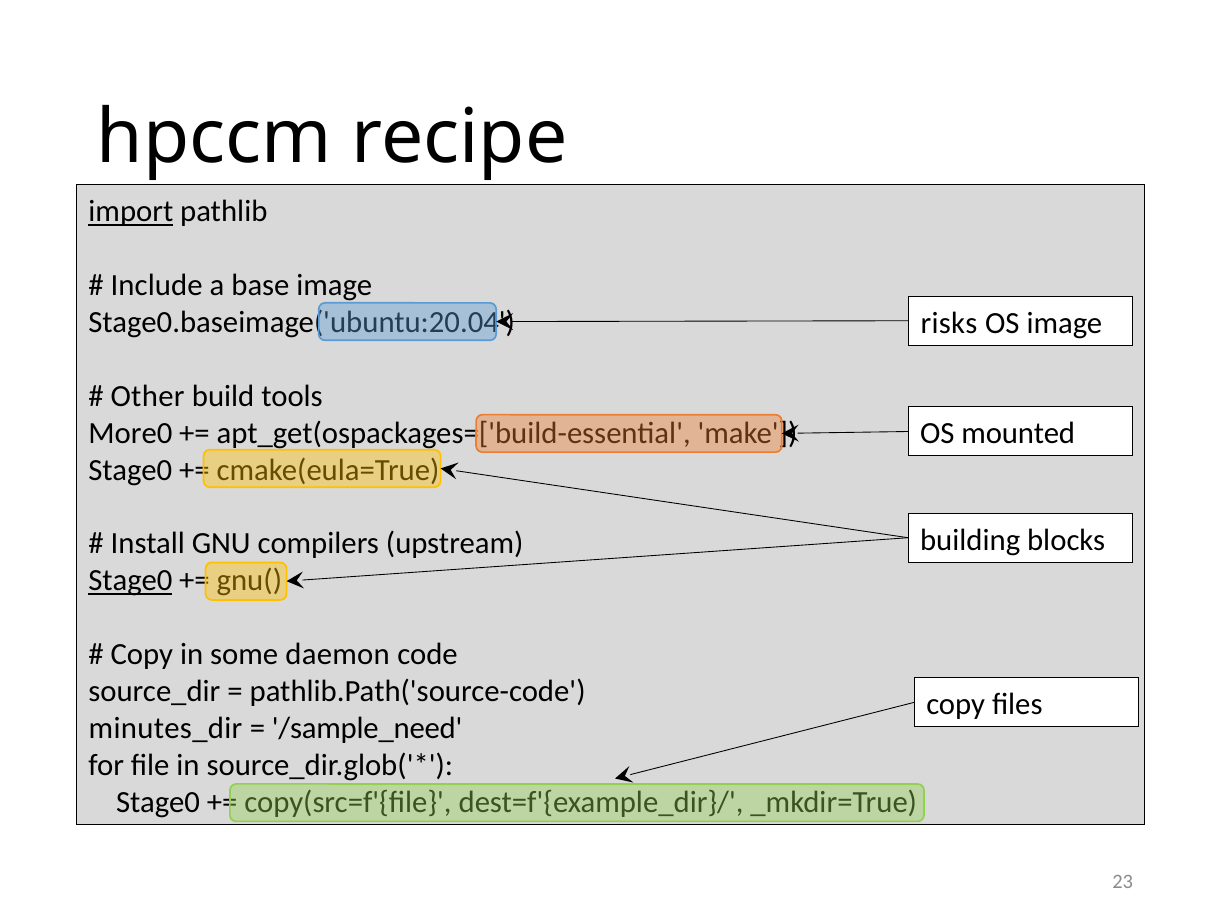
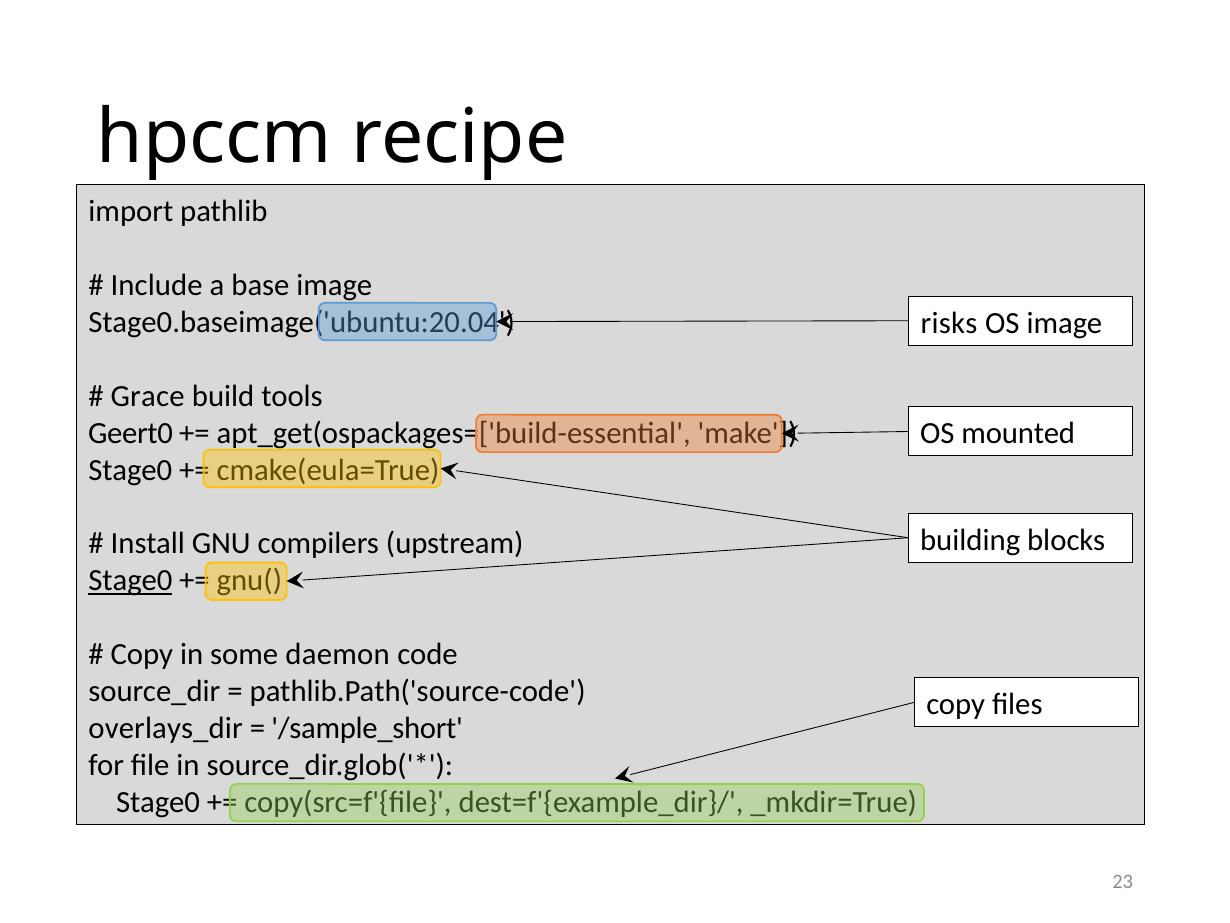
import underline: present -> none (131, 211)
Other: Other -> Grace (148, 396)
More0: More0 -> Geert0 (131, 433)
minutes_dir: minutes_dir -> overlays_dir (166, 728)
/sample_need: /sample_need -> /sample_short (367, 728)
